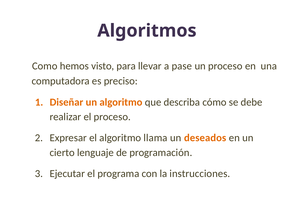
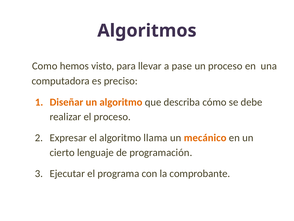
deseados: deseados -> mecánico (205, 138)
instrucciones: instrucciones -> comprobante (200, 173)
